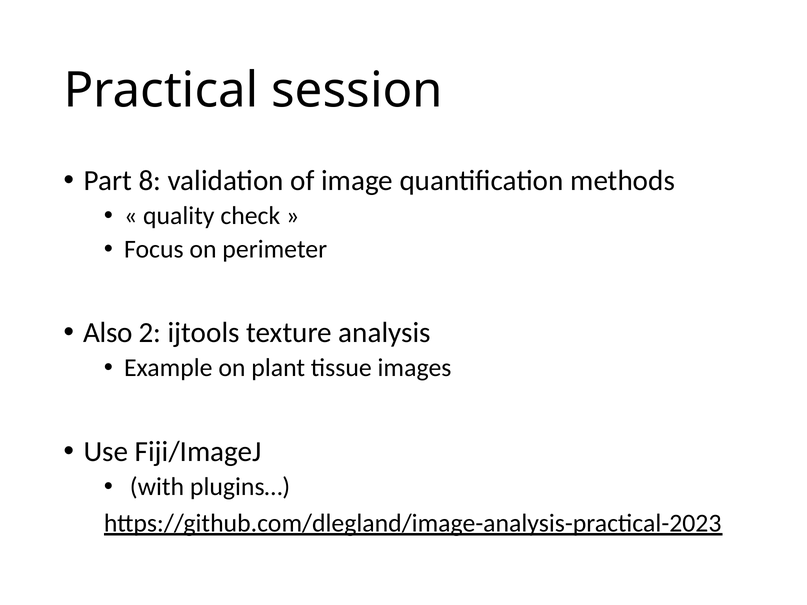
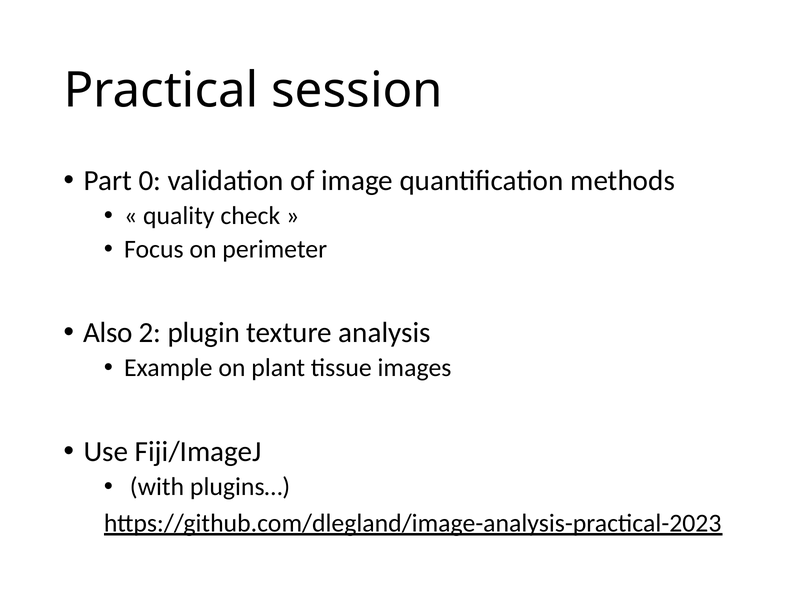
8: 8 -> 0 (150, 181)
ijtools: ijtools -> plugin (204, 333)
